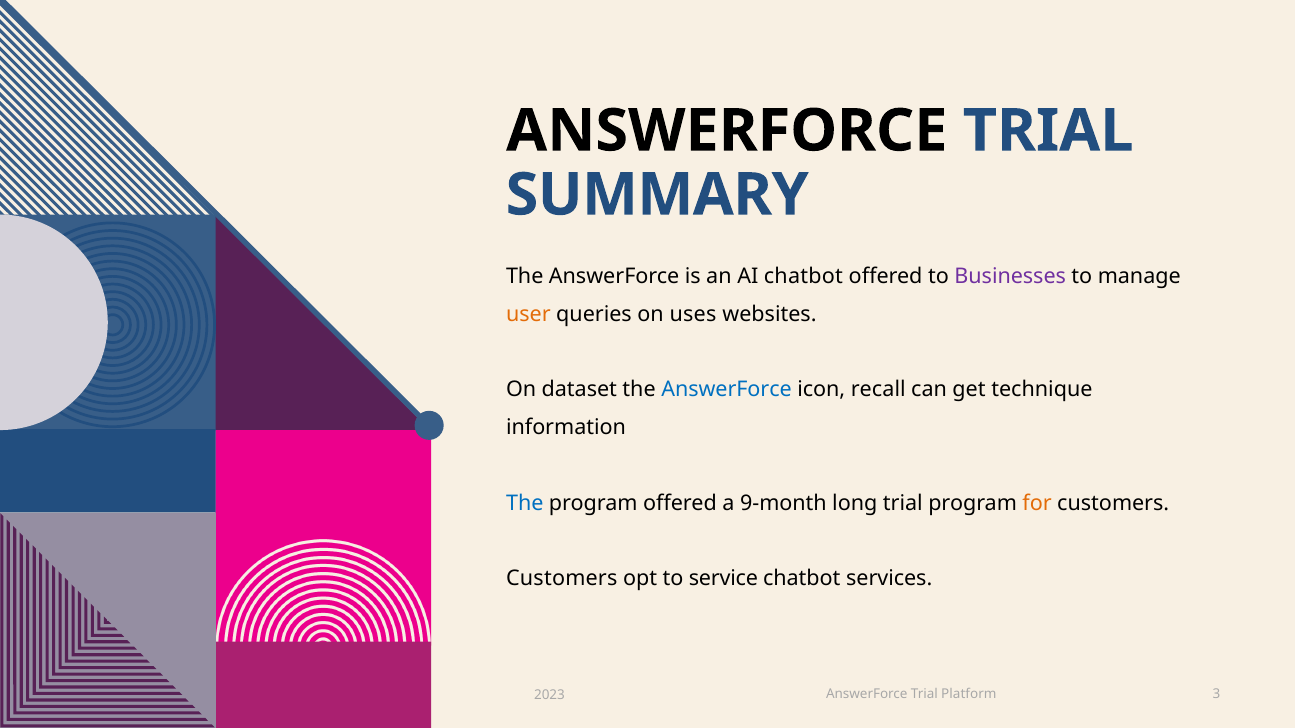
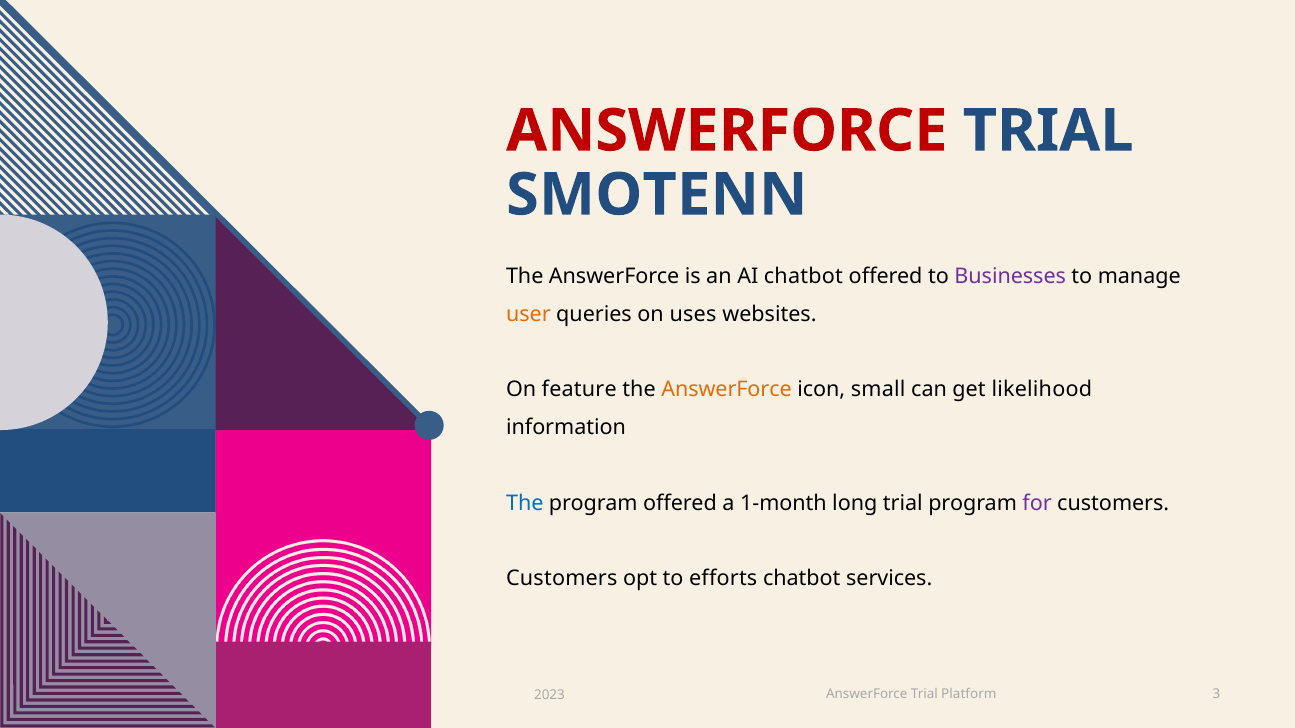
ANSWERFORCE colour: black -> red (727, 131)
SUMMARY: SUMMARY -> SMOTENN (657, 195)
dataset: dataset -> feature (579, 390)
AnswerForce colour: blue -> orange (727, 390)
recall: recall -> small (878, 390)
technique: technique -> likelihood (1042, 390)
9-month: 9-month -> 1-month (783, 503)
for colour: orange -> purple (1037, 503)
service: service -> efforts (723, 579)
